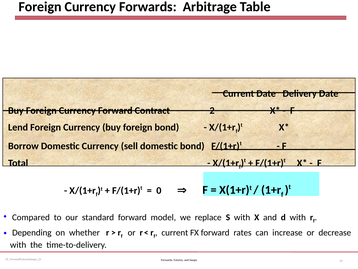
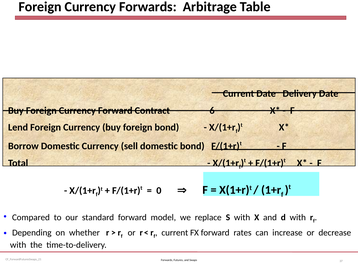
2: 2 -> 6 (212, 110)
